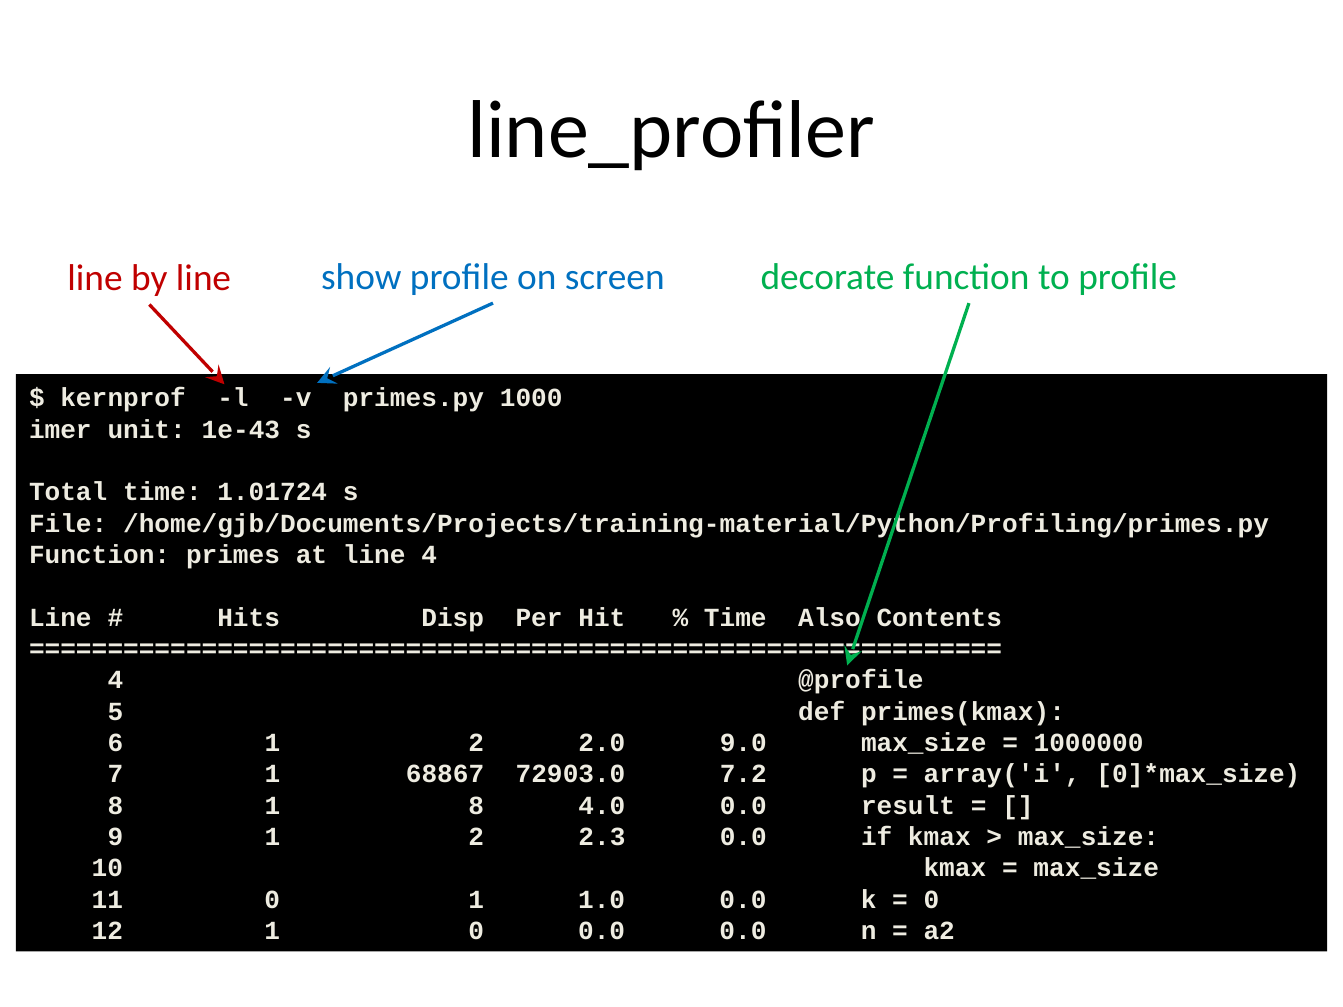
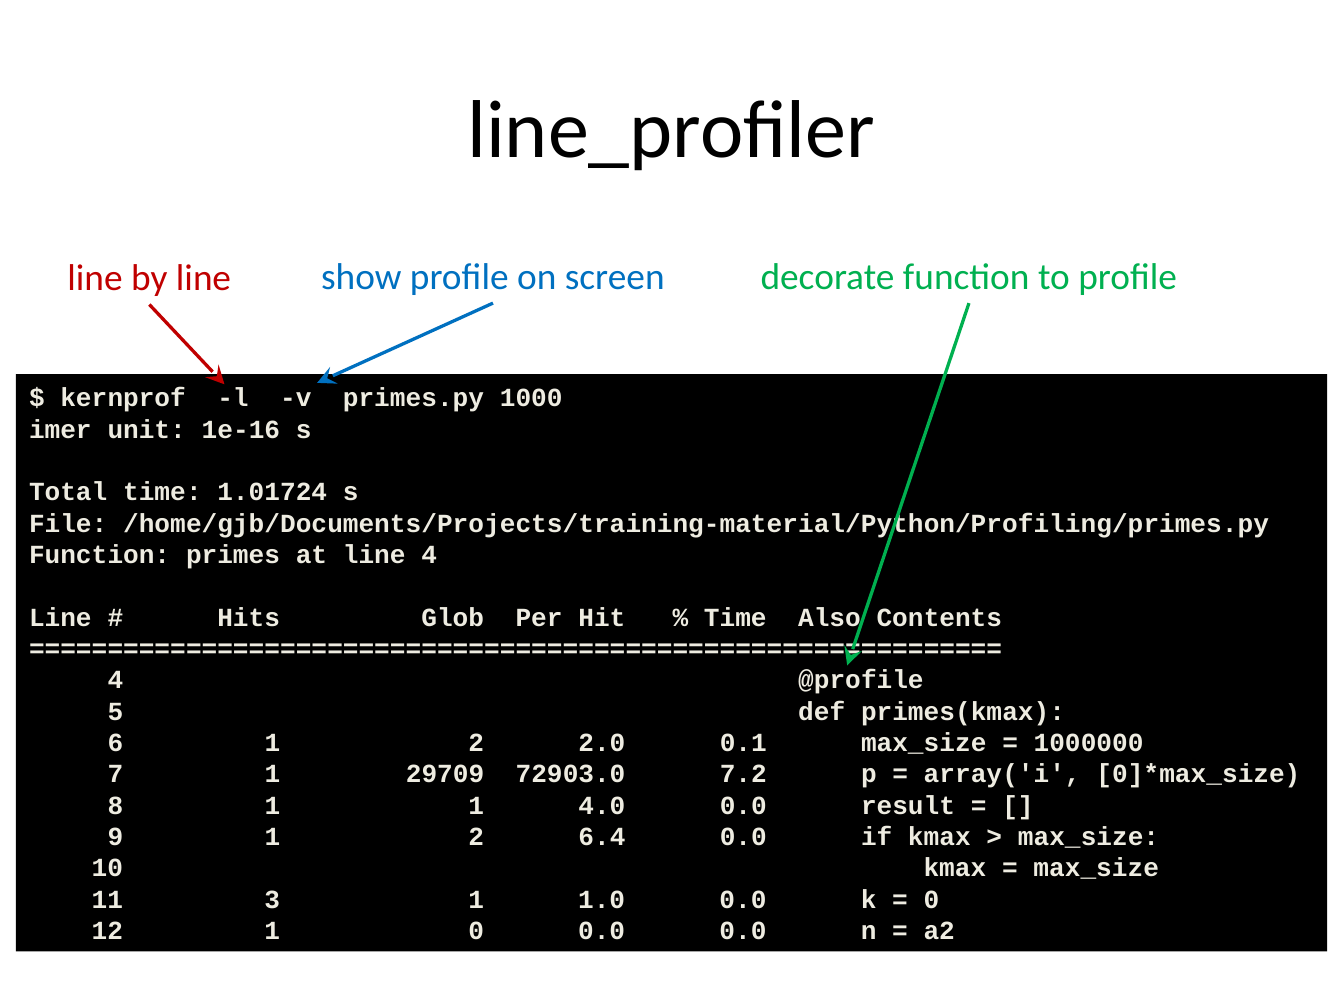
1e-43: 1e-43 -> 1e-16 (241, 430)
Disp: Disp -> Glob (453, 618)
9.0: 9.0 -> 0.1 (743, 743)
68867: 68867 -> 29709 (445, 774)
1 8: 8 -> 1 (476, 806)
2.3: 2.3 -> 6.4 (602, 837)
11 0: 0 -> 3 (272, 900)
